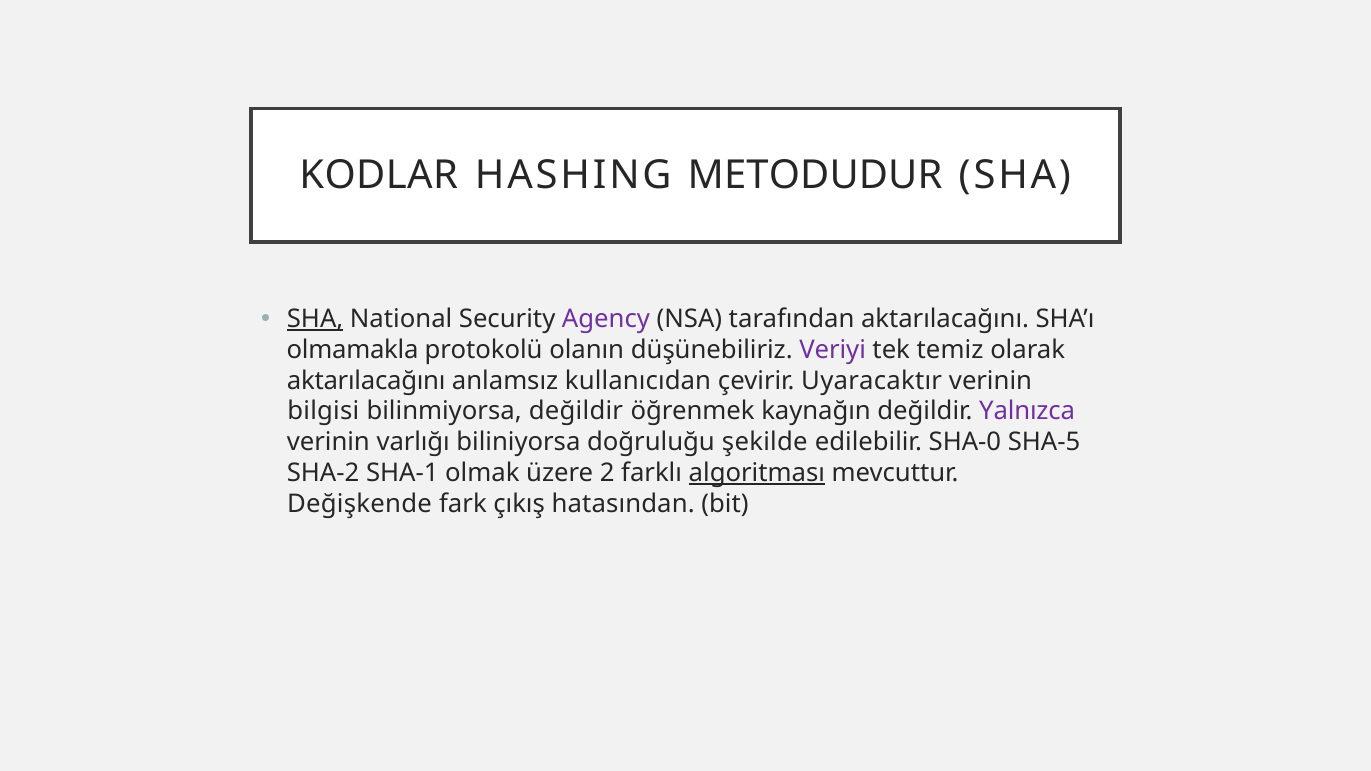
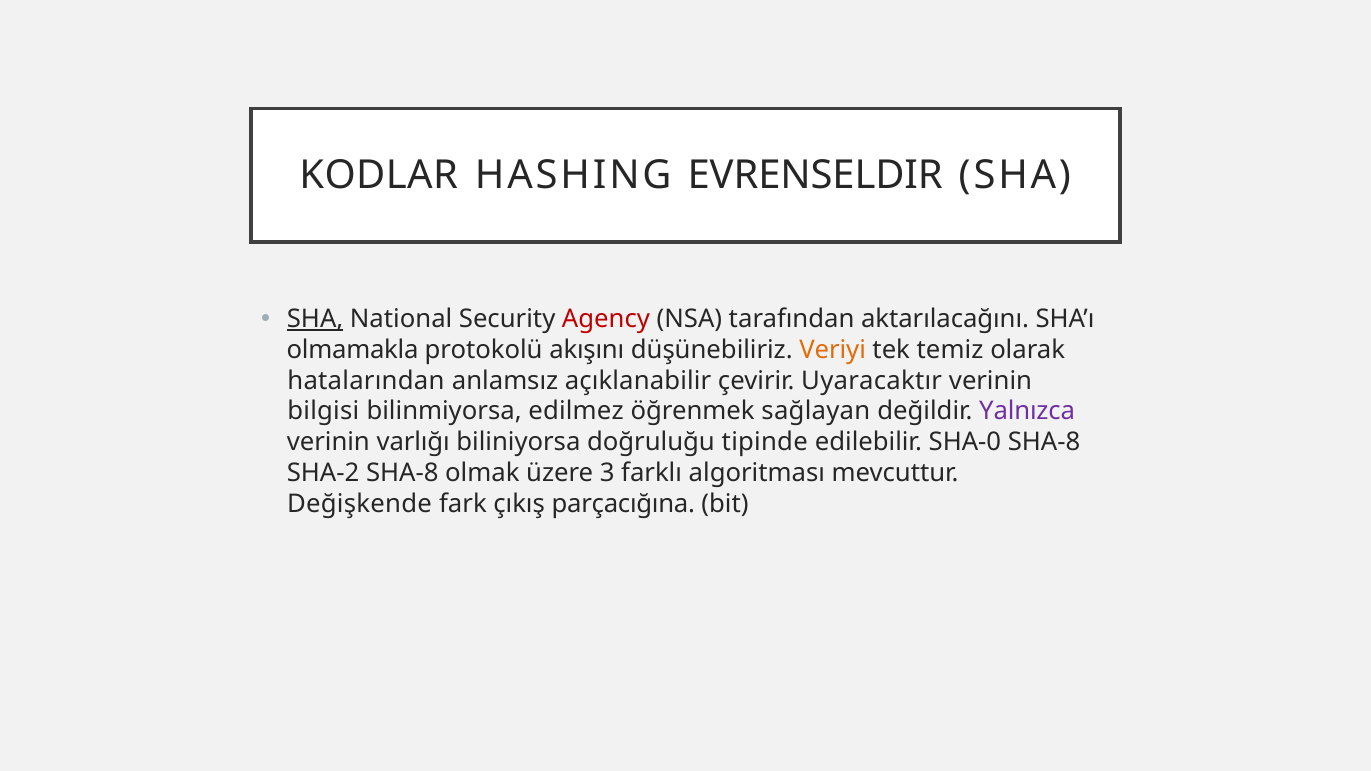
METODUDUR: METODUDUR -> EVRENSELDIR (815, 175)
Agency colour: purple -> red (606, 319)
olanın: olanın -> akışını (587, 350)
Veriyi colour: purple -> orange (833, 350)
aktarılacağını: aktarılacağını -> hatalarından (366, 381)
kullanıcıdan: kullanıcıdan -> açıklanabilir (638, 381)
bilinmiyorsa değildir: değildir -> edilmez (576, 412)
kaynağın: kaynağın -> sağlayan (816, 412)
şekilde: şekilde -> tipinde (765, 442)
SHA-0 SHA-5: SHA-5 -> SHA-8 (1044, 442)
SHA-2 SHA-1: SHA-1 -> SHA-8 (402, 473)
2: 2 -> 3 (607, 473)
algoritması underline: present -> none (757, 473)
hatasından: hatasından -> parçacığına (623, 504)
